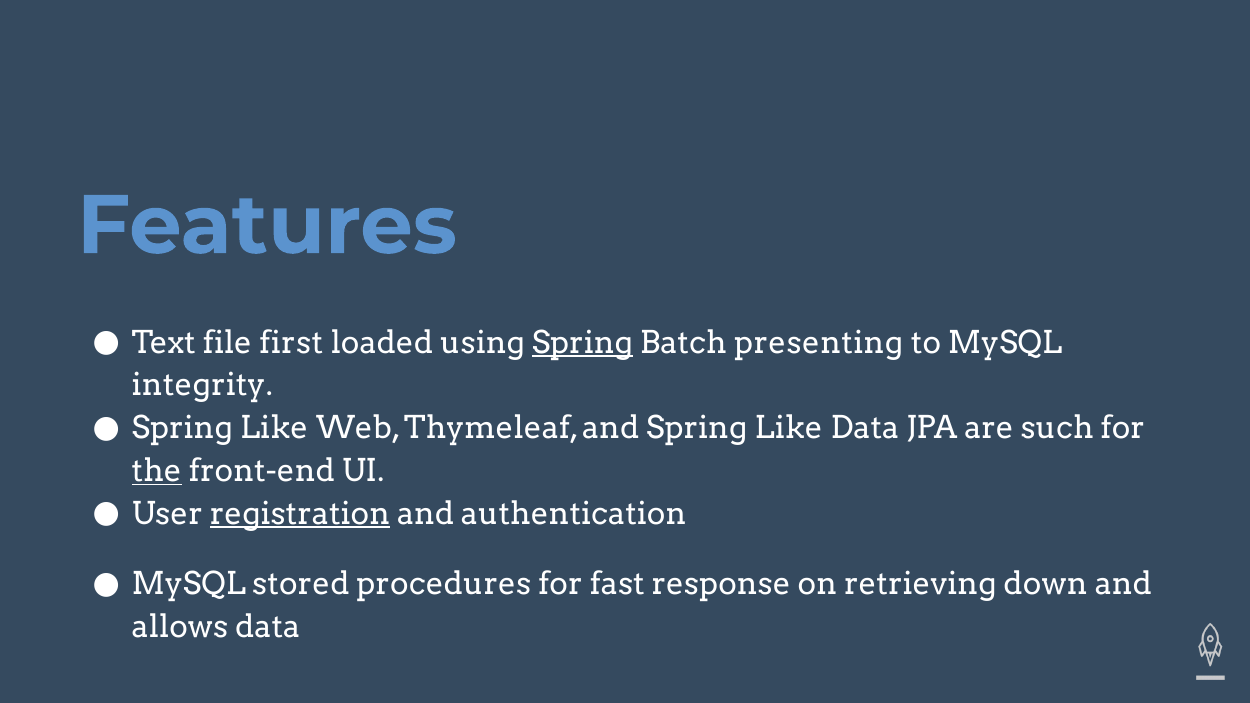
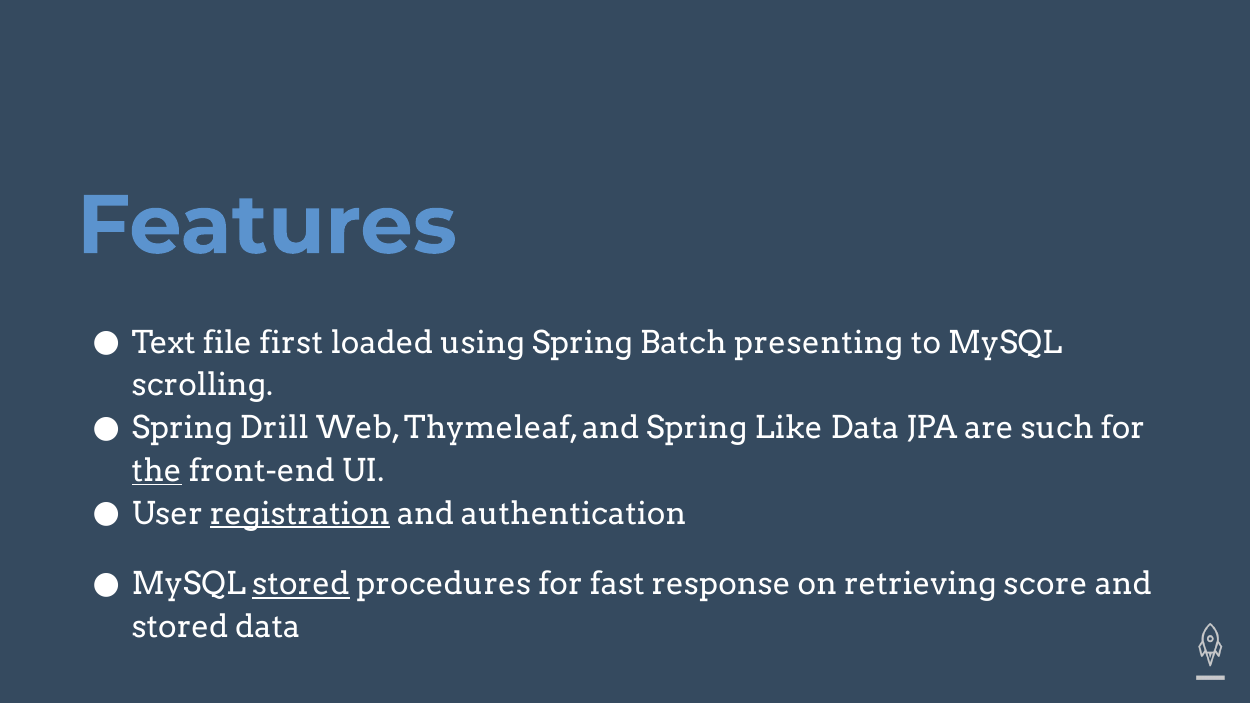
Spring underline: present -> none (582, 343)
integrity: integrity -> scrolling (202, 386)
Like: Like -> Drill (274, 428)
stored underline: none -> present (301, 584)
down: down -> score (1046, 584)
allows: allows -> stored (180, 627)
